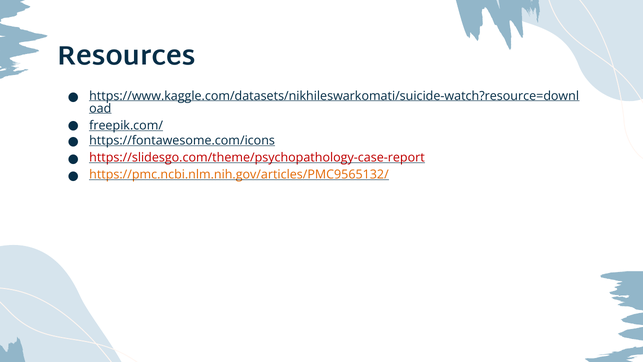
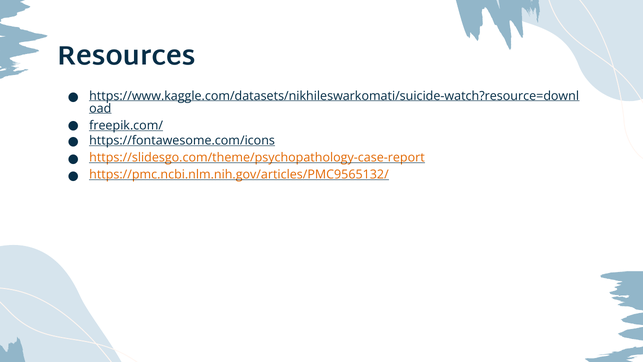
https://slidesgo.com/theme/psychopathology-case-report colour: red -> orange (257, 157)
